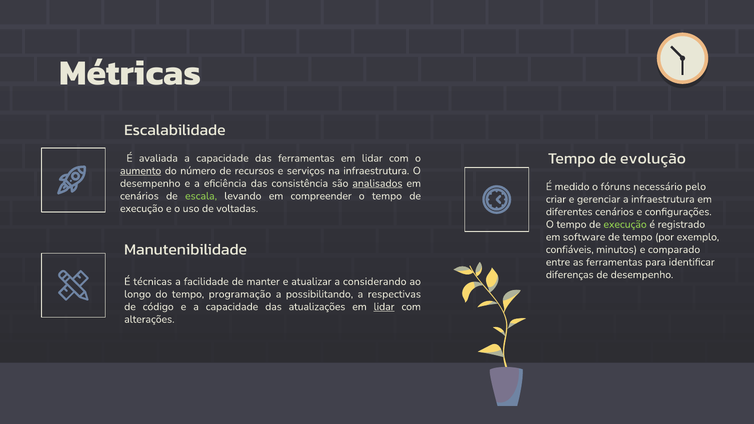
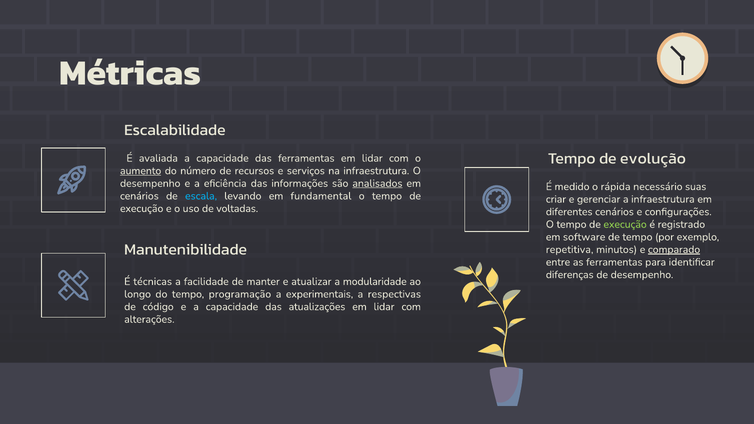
consistência: consistência -> informações (300, 183)
fóruns: fóruns -> rápida (616, 187)
pelo: pelo -> suas (696, 187)
escala colour: light green -> light blue (201, 196)
compreender: compreender -> fundamental (321, 196)
confiáveis: confiáveis -> repetitiva (570, 250)
comparado underline: none -> present (674, 250)
considerando: considerando -> modularidade (375, 282)
possibilitando: possibilitando -> experimentais (320, 294)
lidar underline: present -> none (384, 307)
